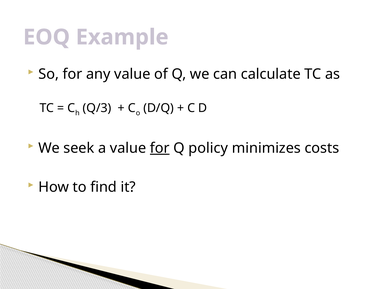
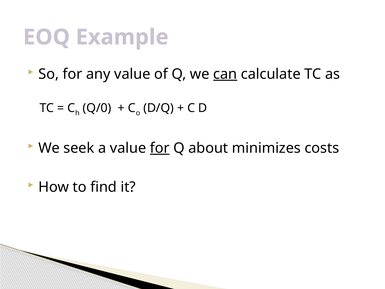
can underline: none -> present (225, 74)
Q/3: Q/3 -> Q/0 (97, 108)
policy: policy -> about (208, 148)
